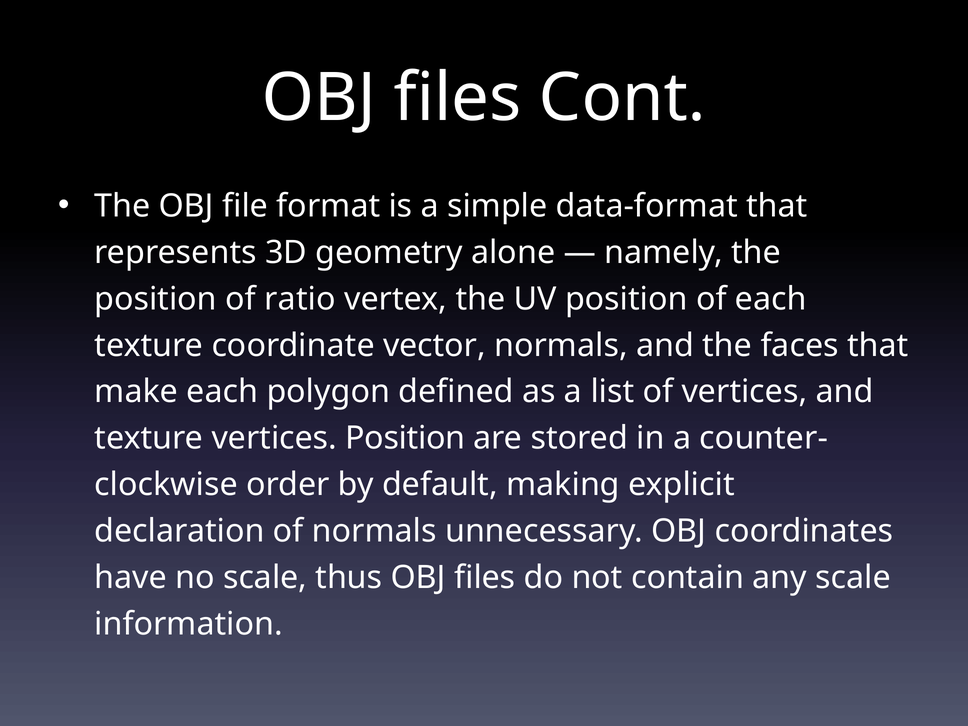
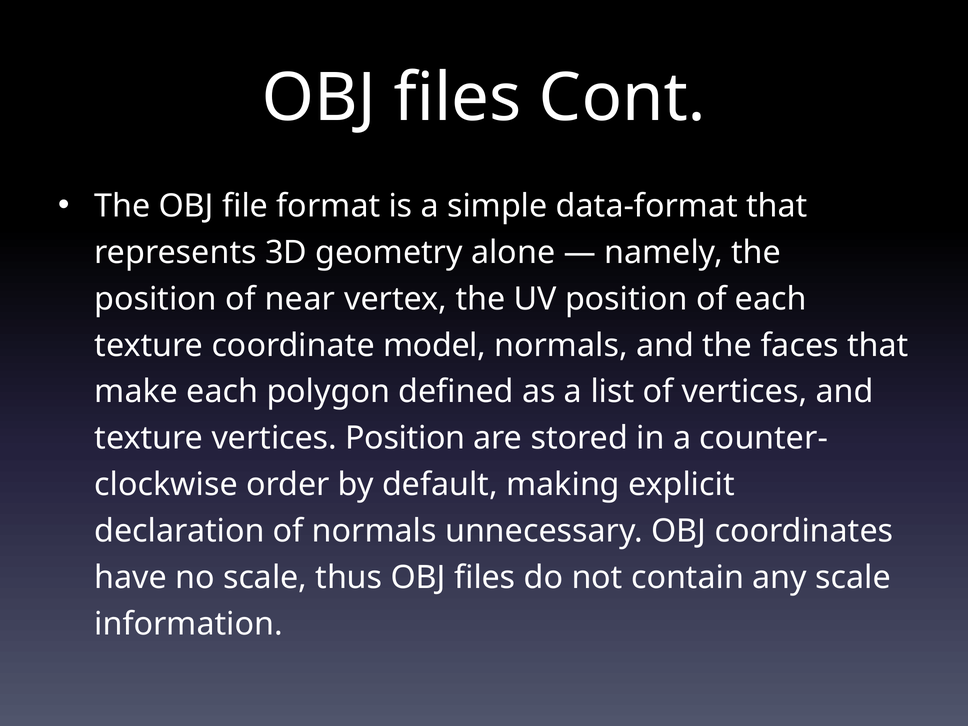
ratio: ratio -> near (300, 299)
vector: vector -> model (435, 345)
